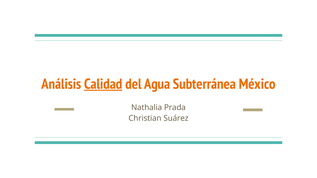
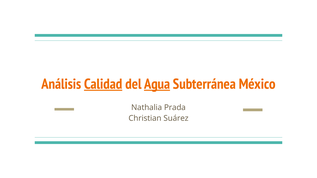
Agua underline: none -> present (157, 84)
